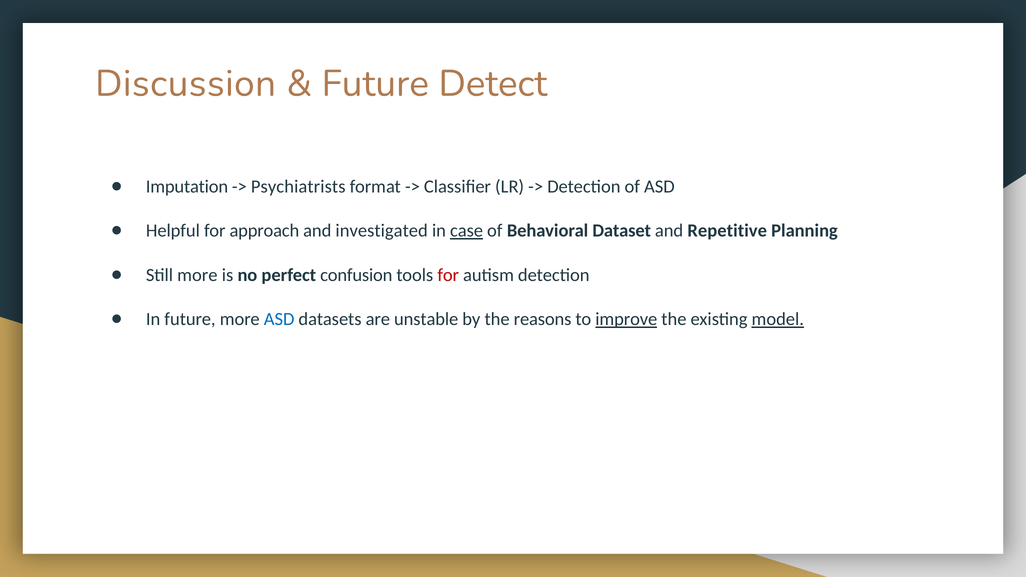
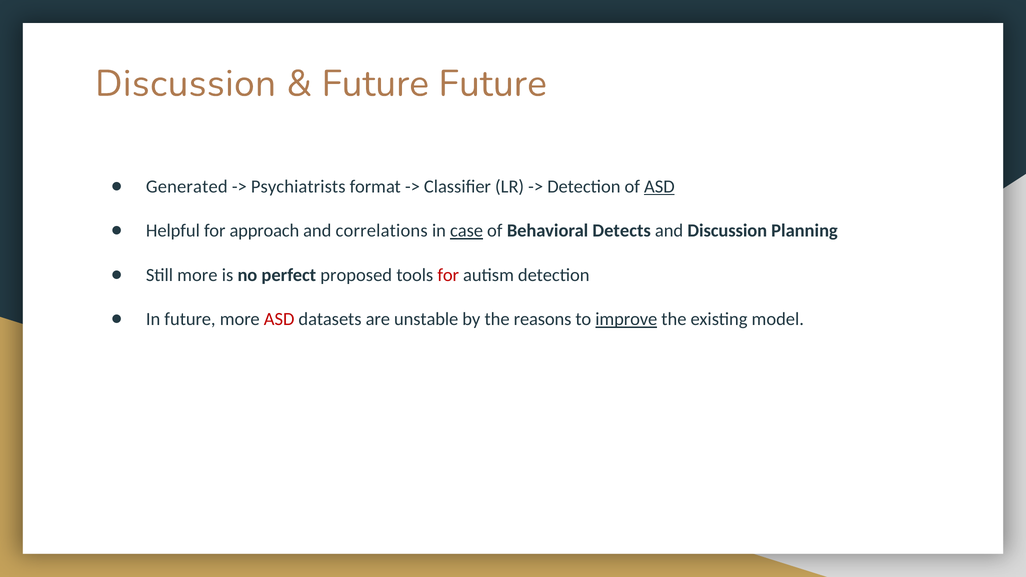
Future Detect: Detect -> Future (493, 84)
Imputation: Imputation -> Generated (187, 187)
ASD underline: none -> present (659, 187)
investigated: investigated -> correlations (382, 231)
Dataset: Dataset -> Detects (622, 231)
and Repetitive: Repetitive -> Discussion (727, 231)
confusion: confusion -> proposed (356, 275)
ASD colour: blue -> red (279, 319)
model underline: present -> none (778, 319)
